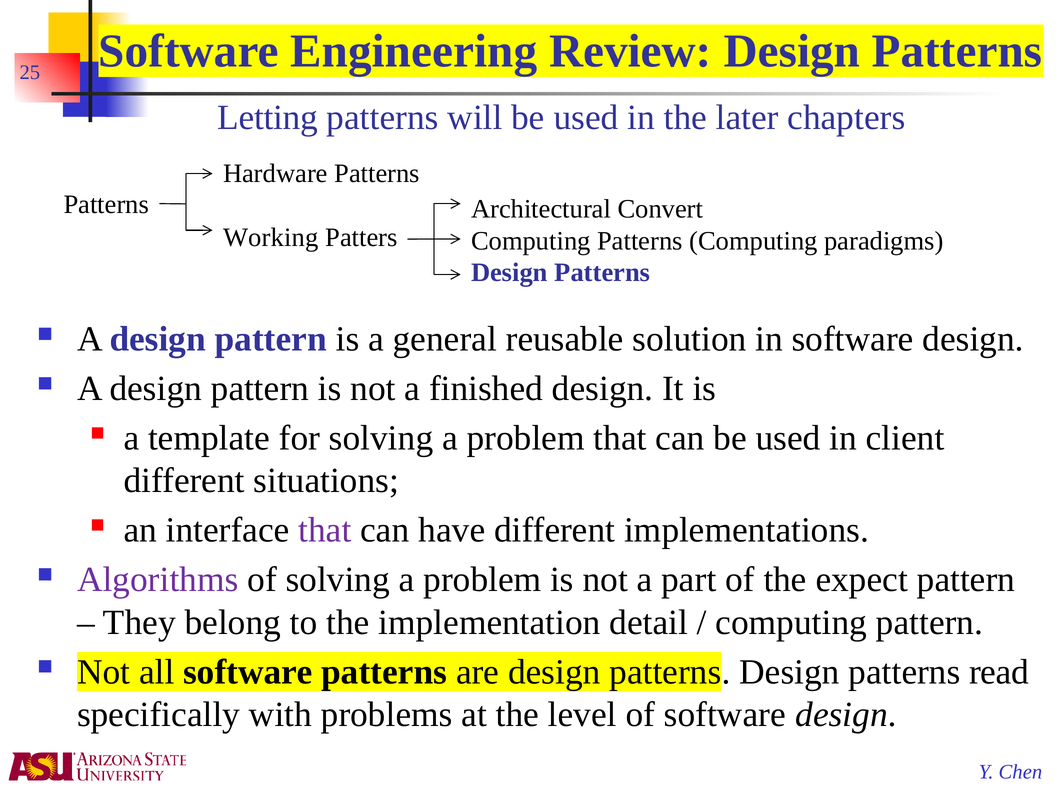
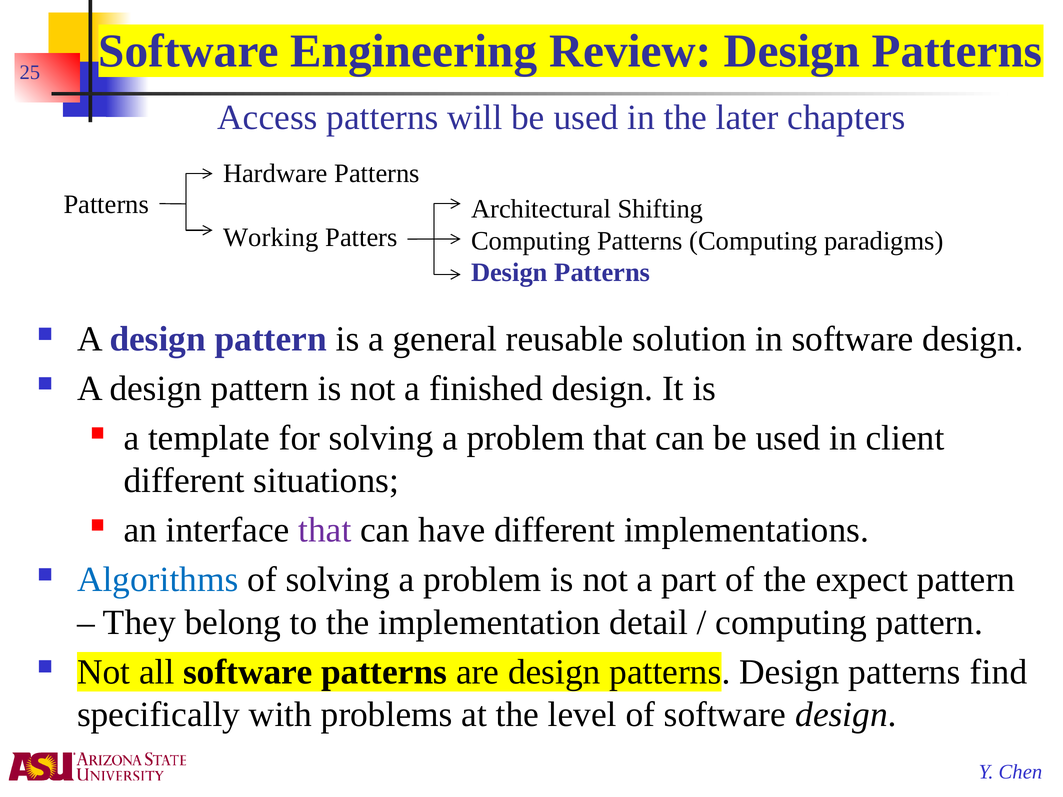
Letting: Letting -> Access (268, 118)
Convert: Convert -> Shifting (660, 209)
Algorithms colour: purple -> blue (158, 580)
read: read -> find (999, 672)
